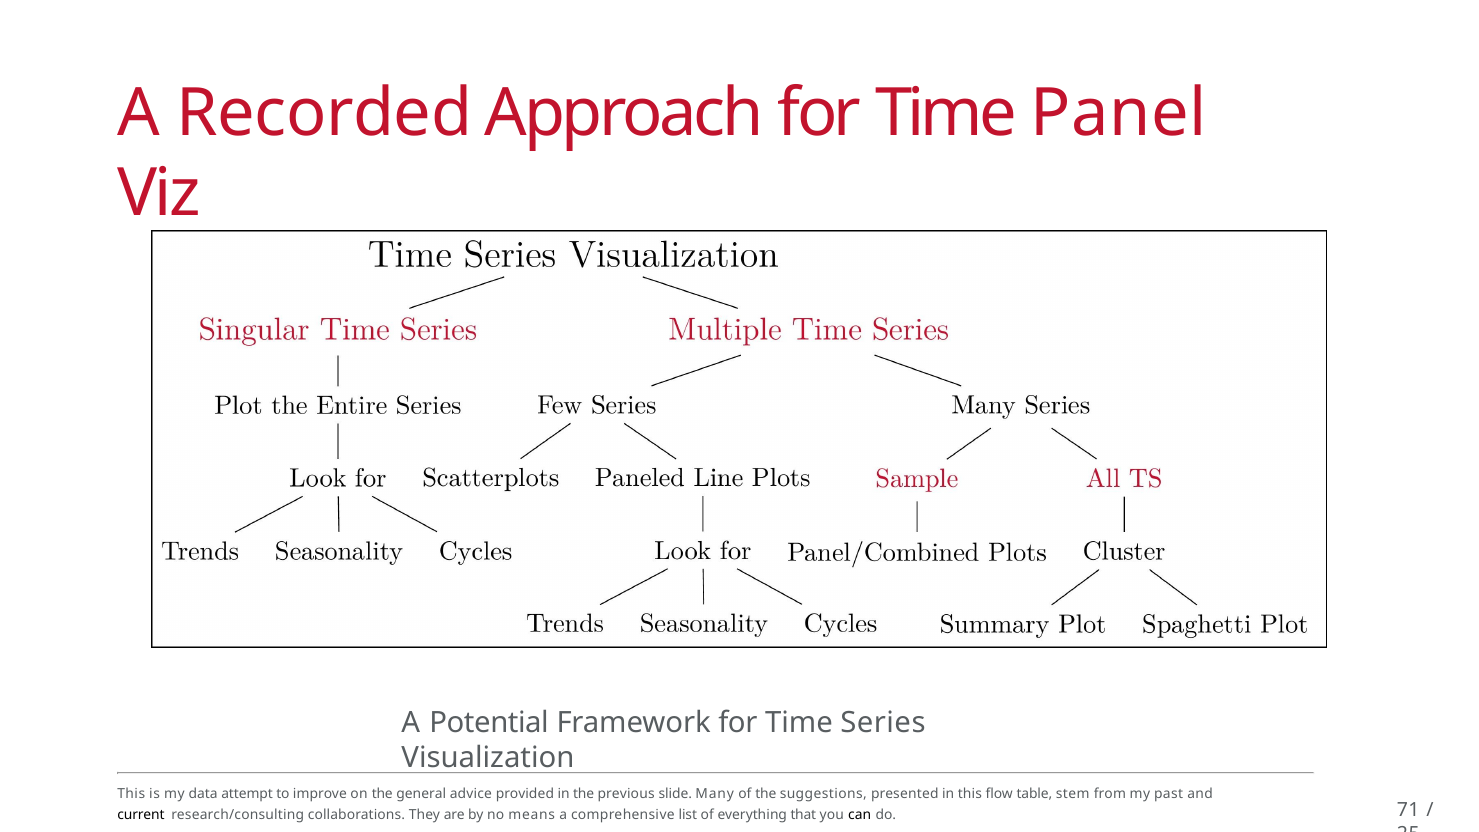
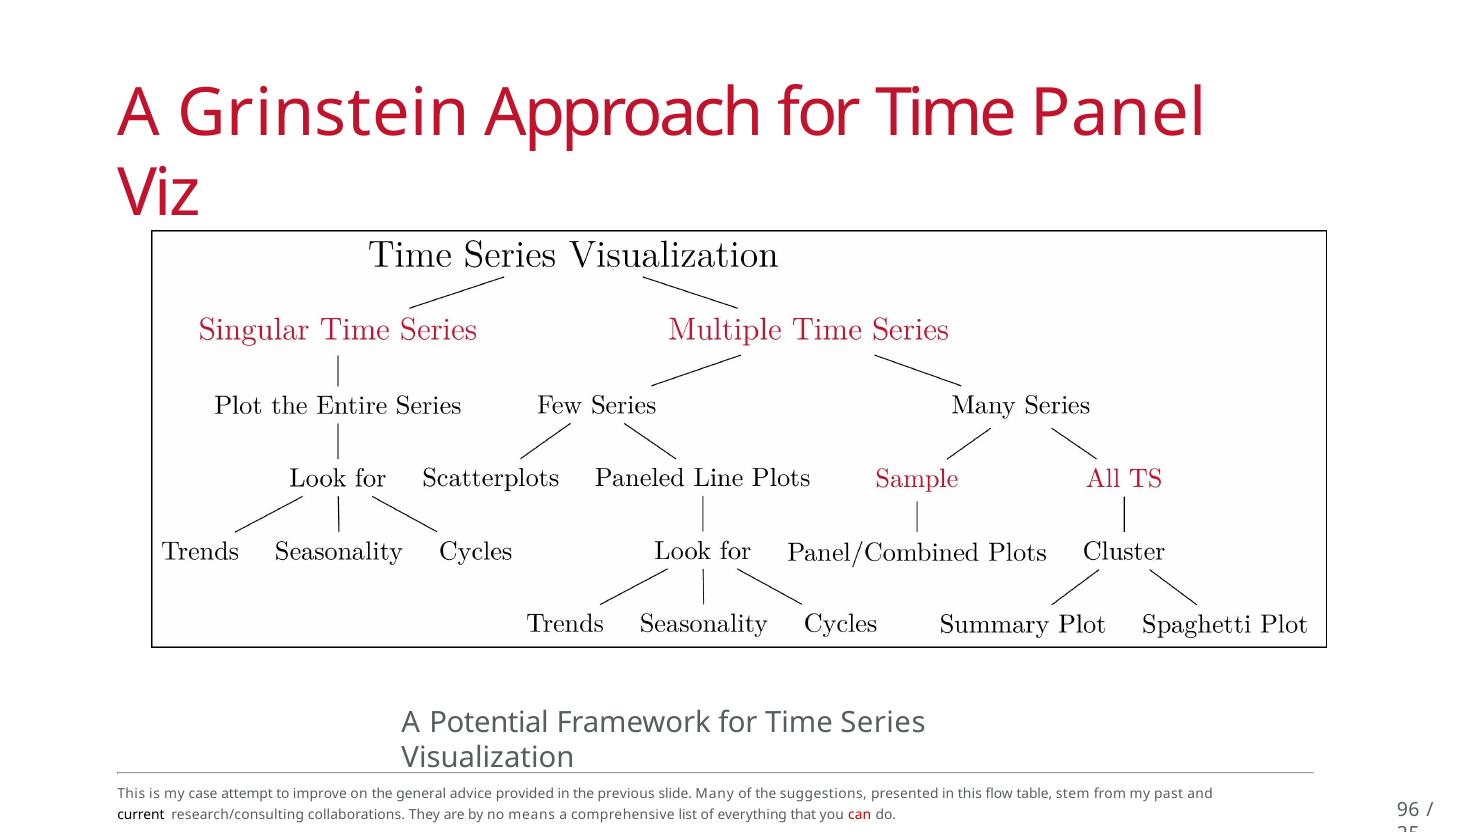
Recorded: Recorded -> Grinstein (324, 114)
data: data -> case (203, 794)
can colour: black -> red (860, 815)
71: 71 -> 96 (1408, 811)
